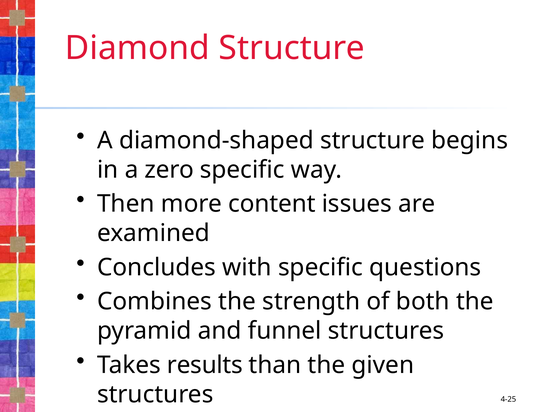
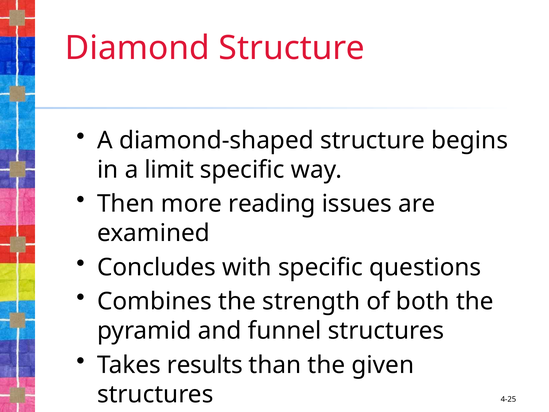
zero: zero -> limit (169, 170)
content: content -> reading (272, 204)
